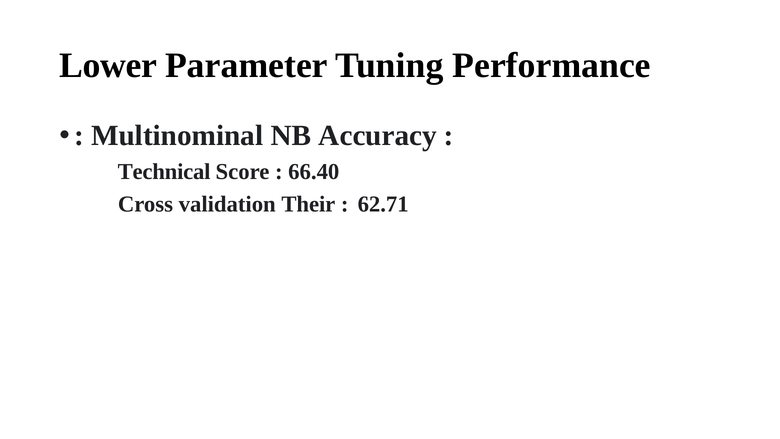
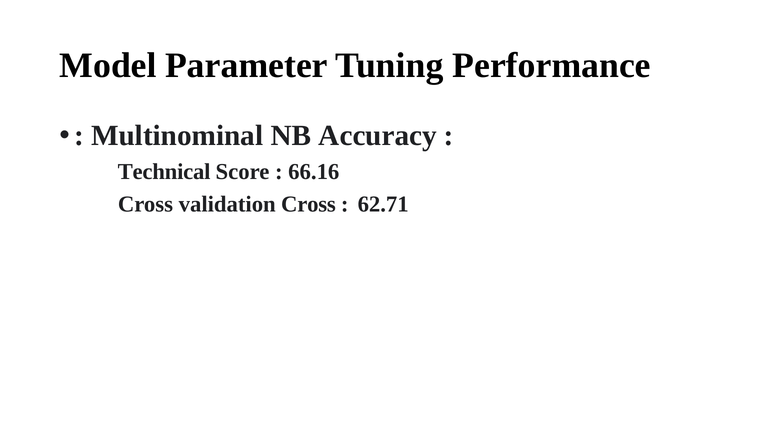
Lower: Lower -> Model (108, 66)
66.40: 66.40 -> 66.16 (314, 172)
validation Their: Their -> Cross (308, 204)
